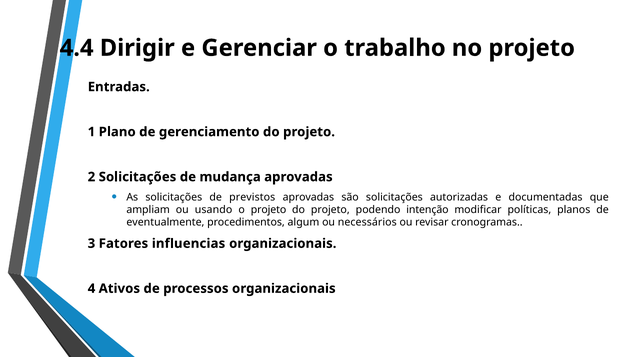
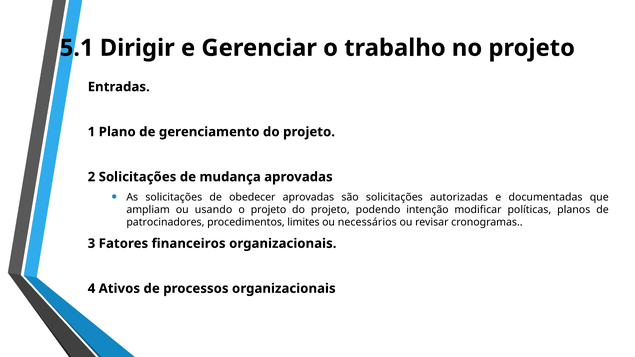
4.4: 4.4 -> 5.1 (77, 48)
previstos: previstos -> obedecer (252, 197)
eventualmente: eventualmente -> patrocinadores (165, 223)
algum: algum -> limites (303, 223)
influencias: influencias -> financeiros (189, 244)
